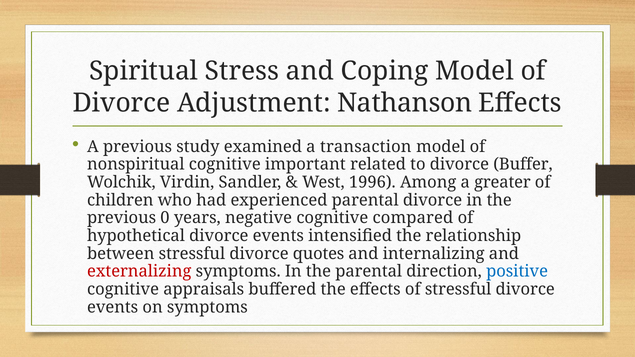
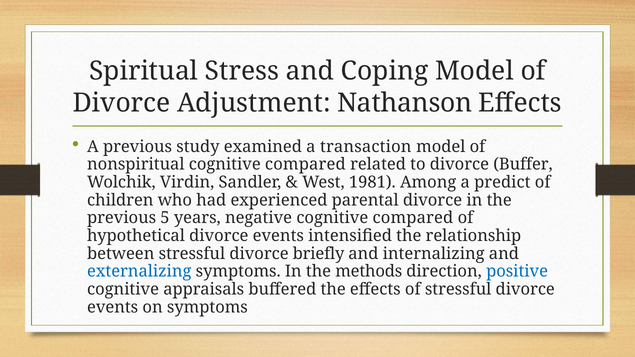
nonspiritual cognitive important: important -> compared (305, 164)
1996: 1996 -> 1981 (372, 182)
greater: greater -> predict (502, 182)
0: 0 -> 5 (165, 218)
quotes: quotes -> briefly (319, 254)
externalizing colour: red -> blue (139, 272)
the parental: parental -> methods (369, 272)
